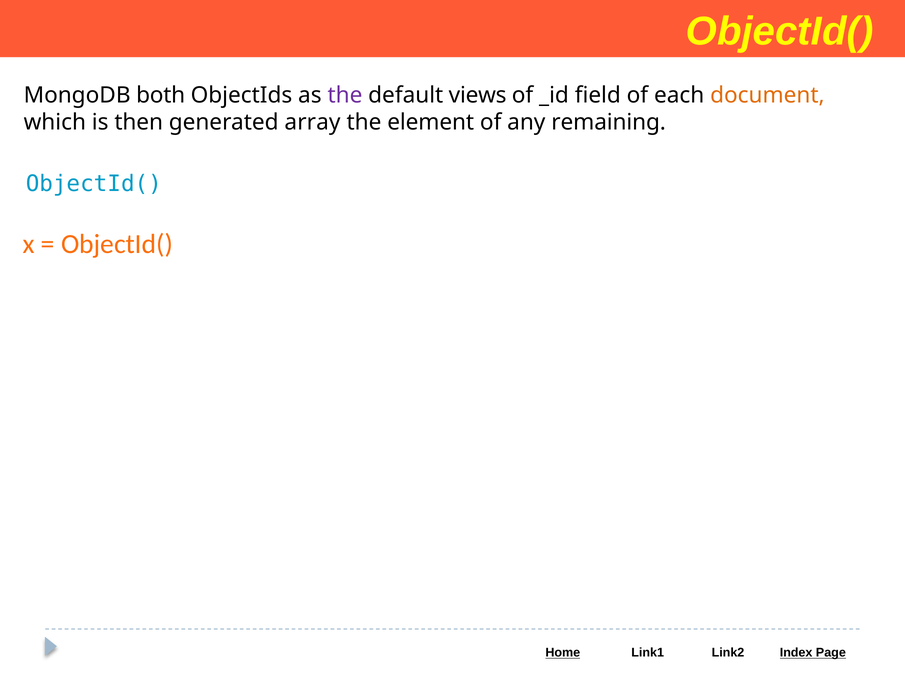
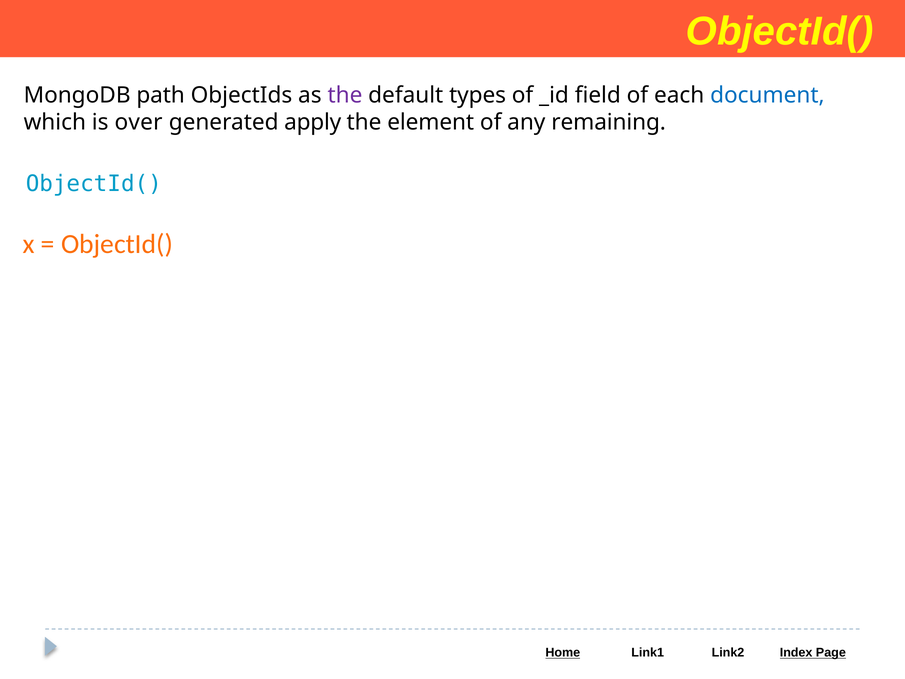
both: both -> path (161, 95)
views: views -> types (478, 95)
document colour: orange -> blue (767, 95)
then: then -> over (139, 122)
array: array -> apply (313, 122)
